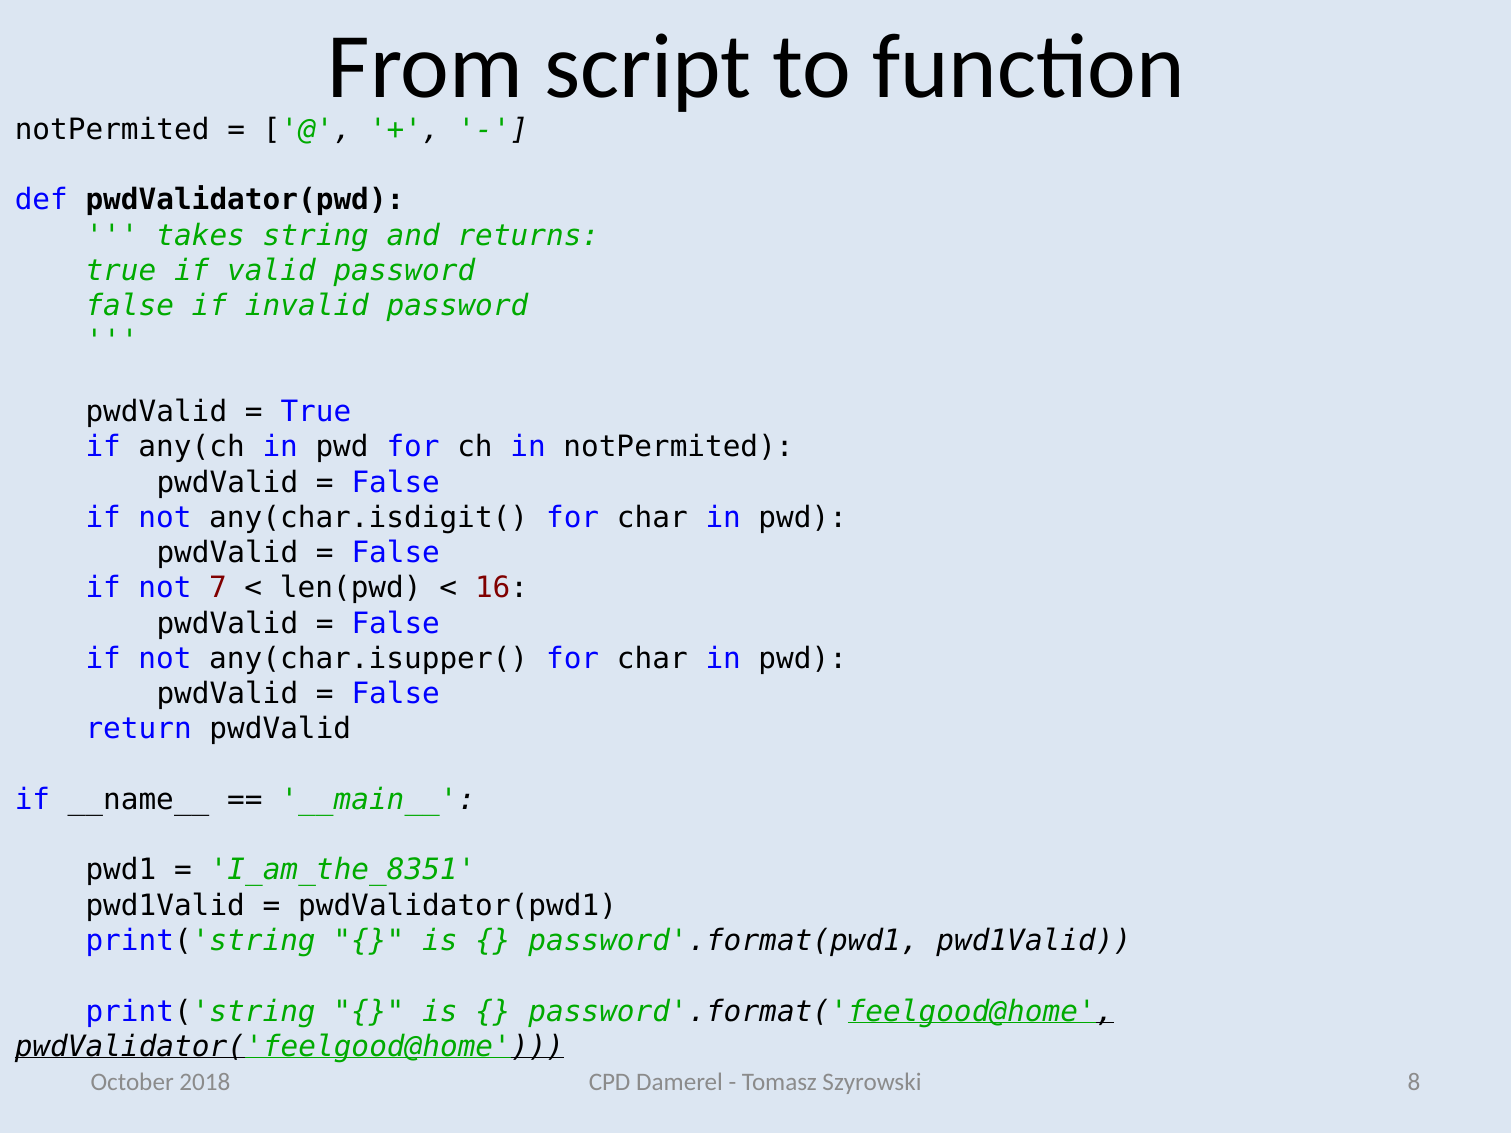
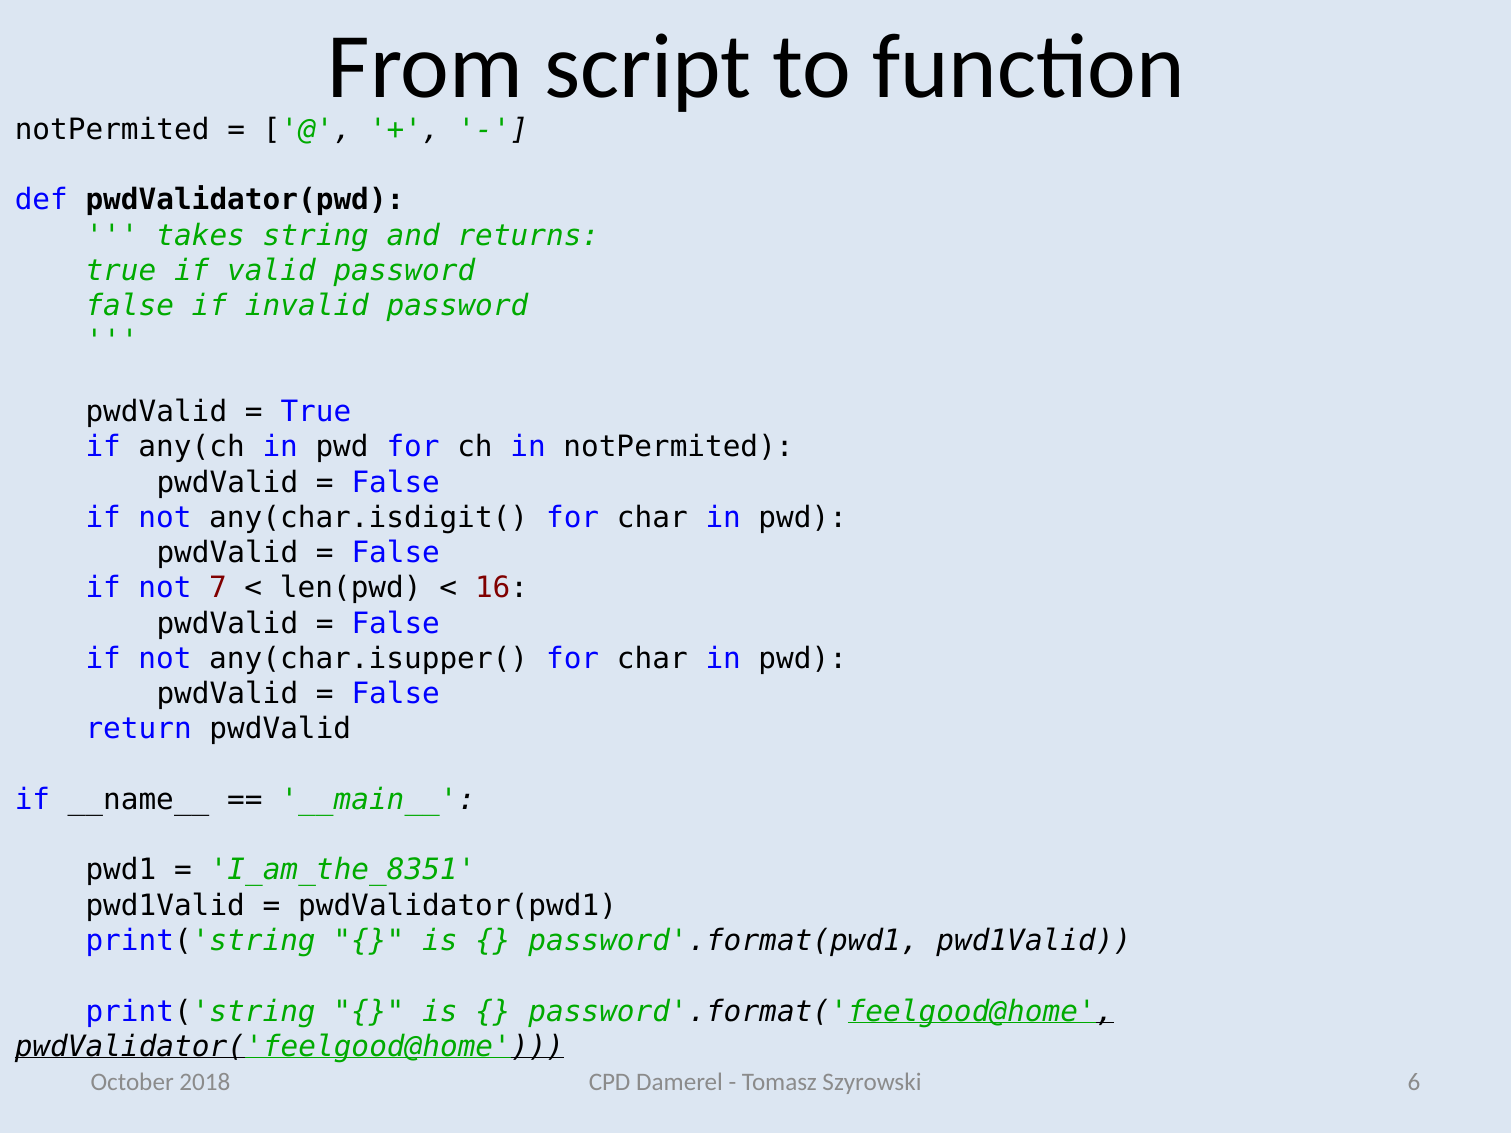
8: 8 -> 6 (1414, 1082)
